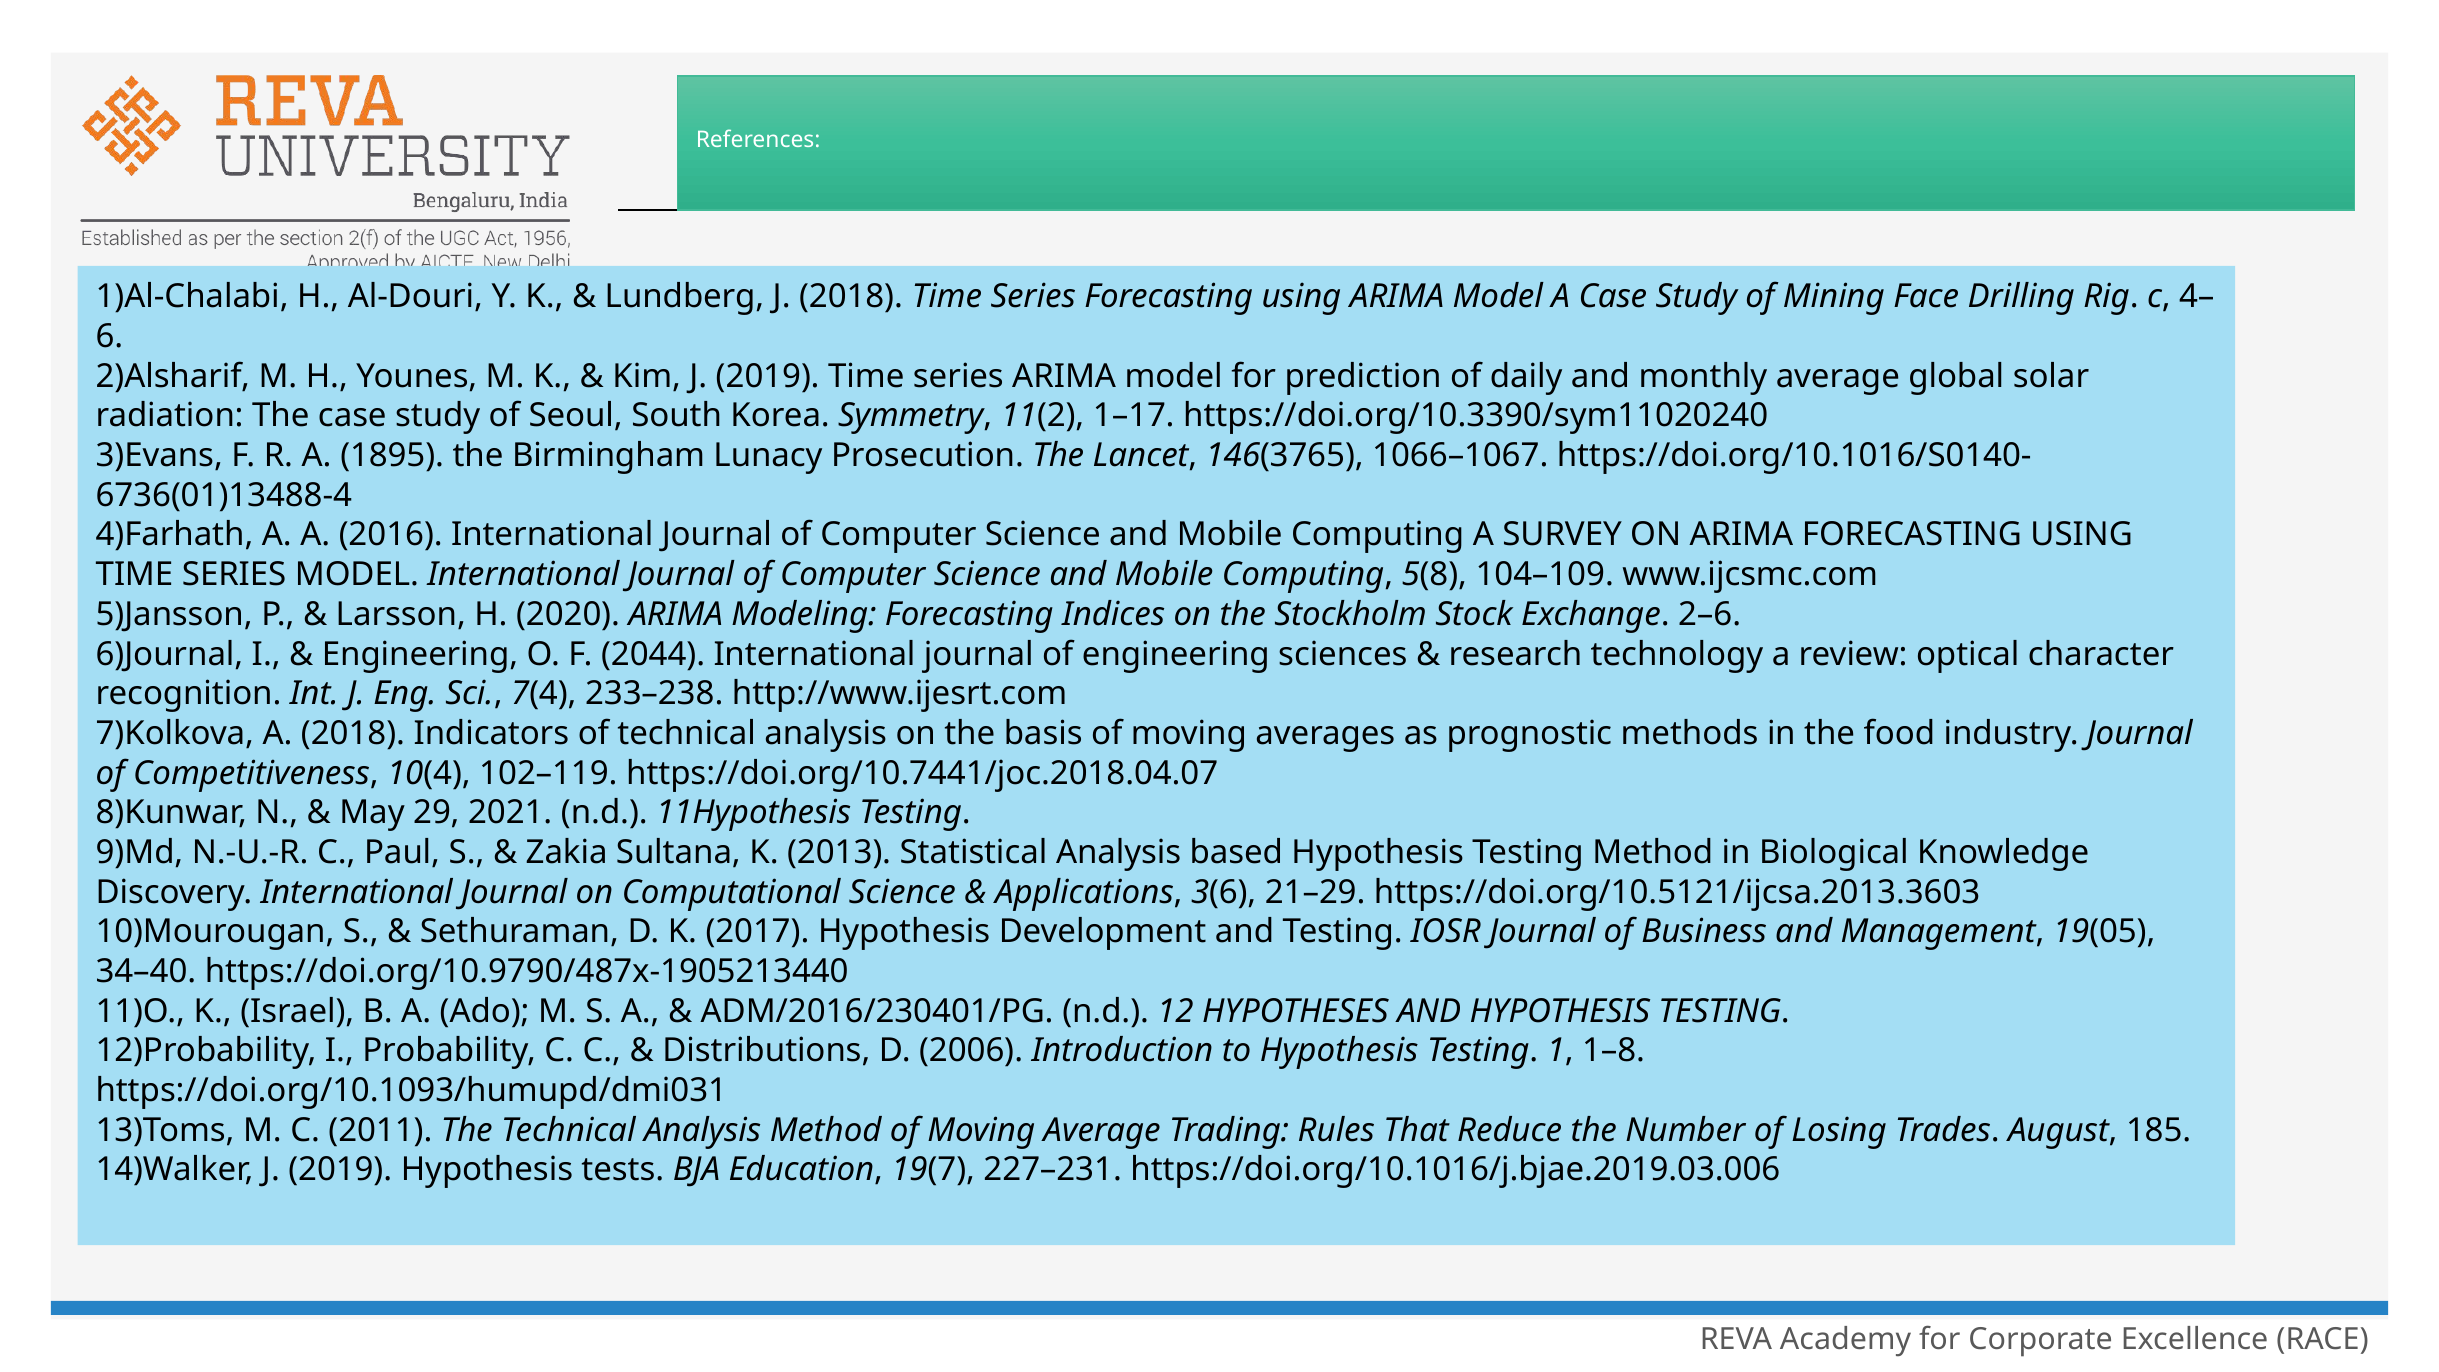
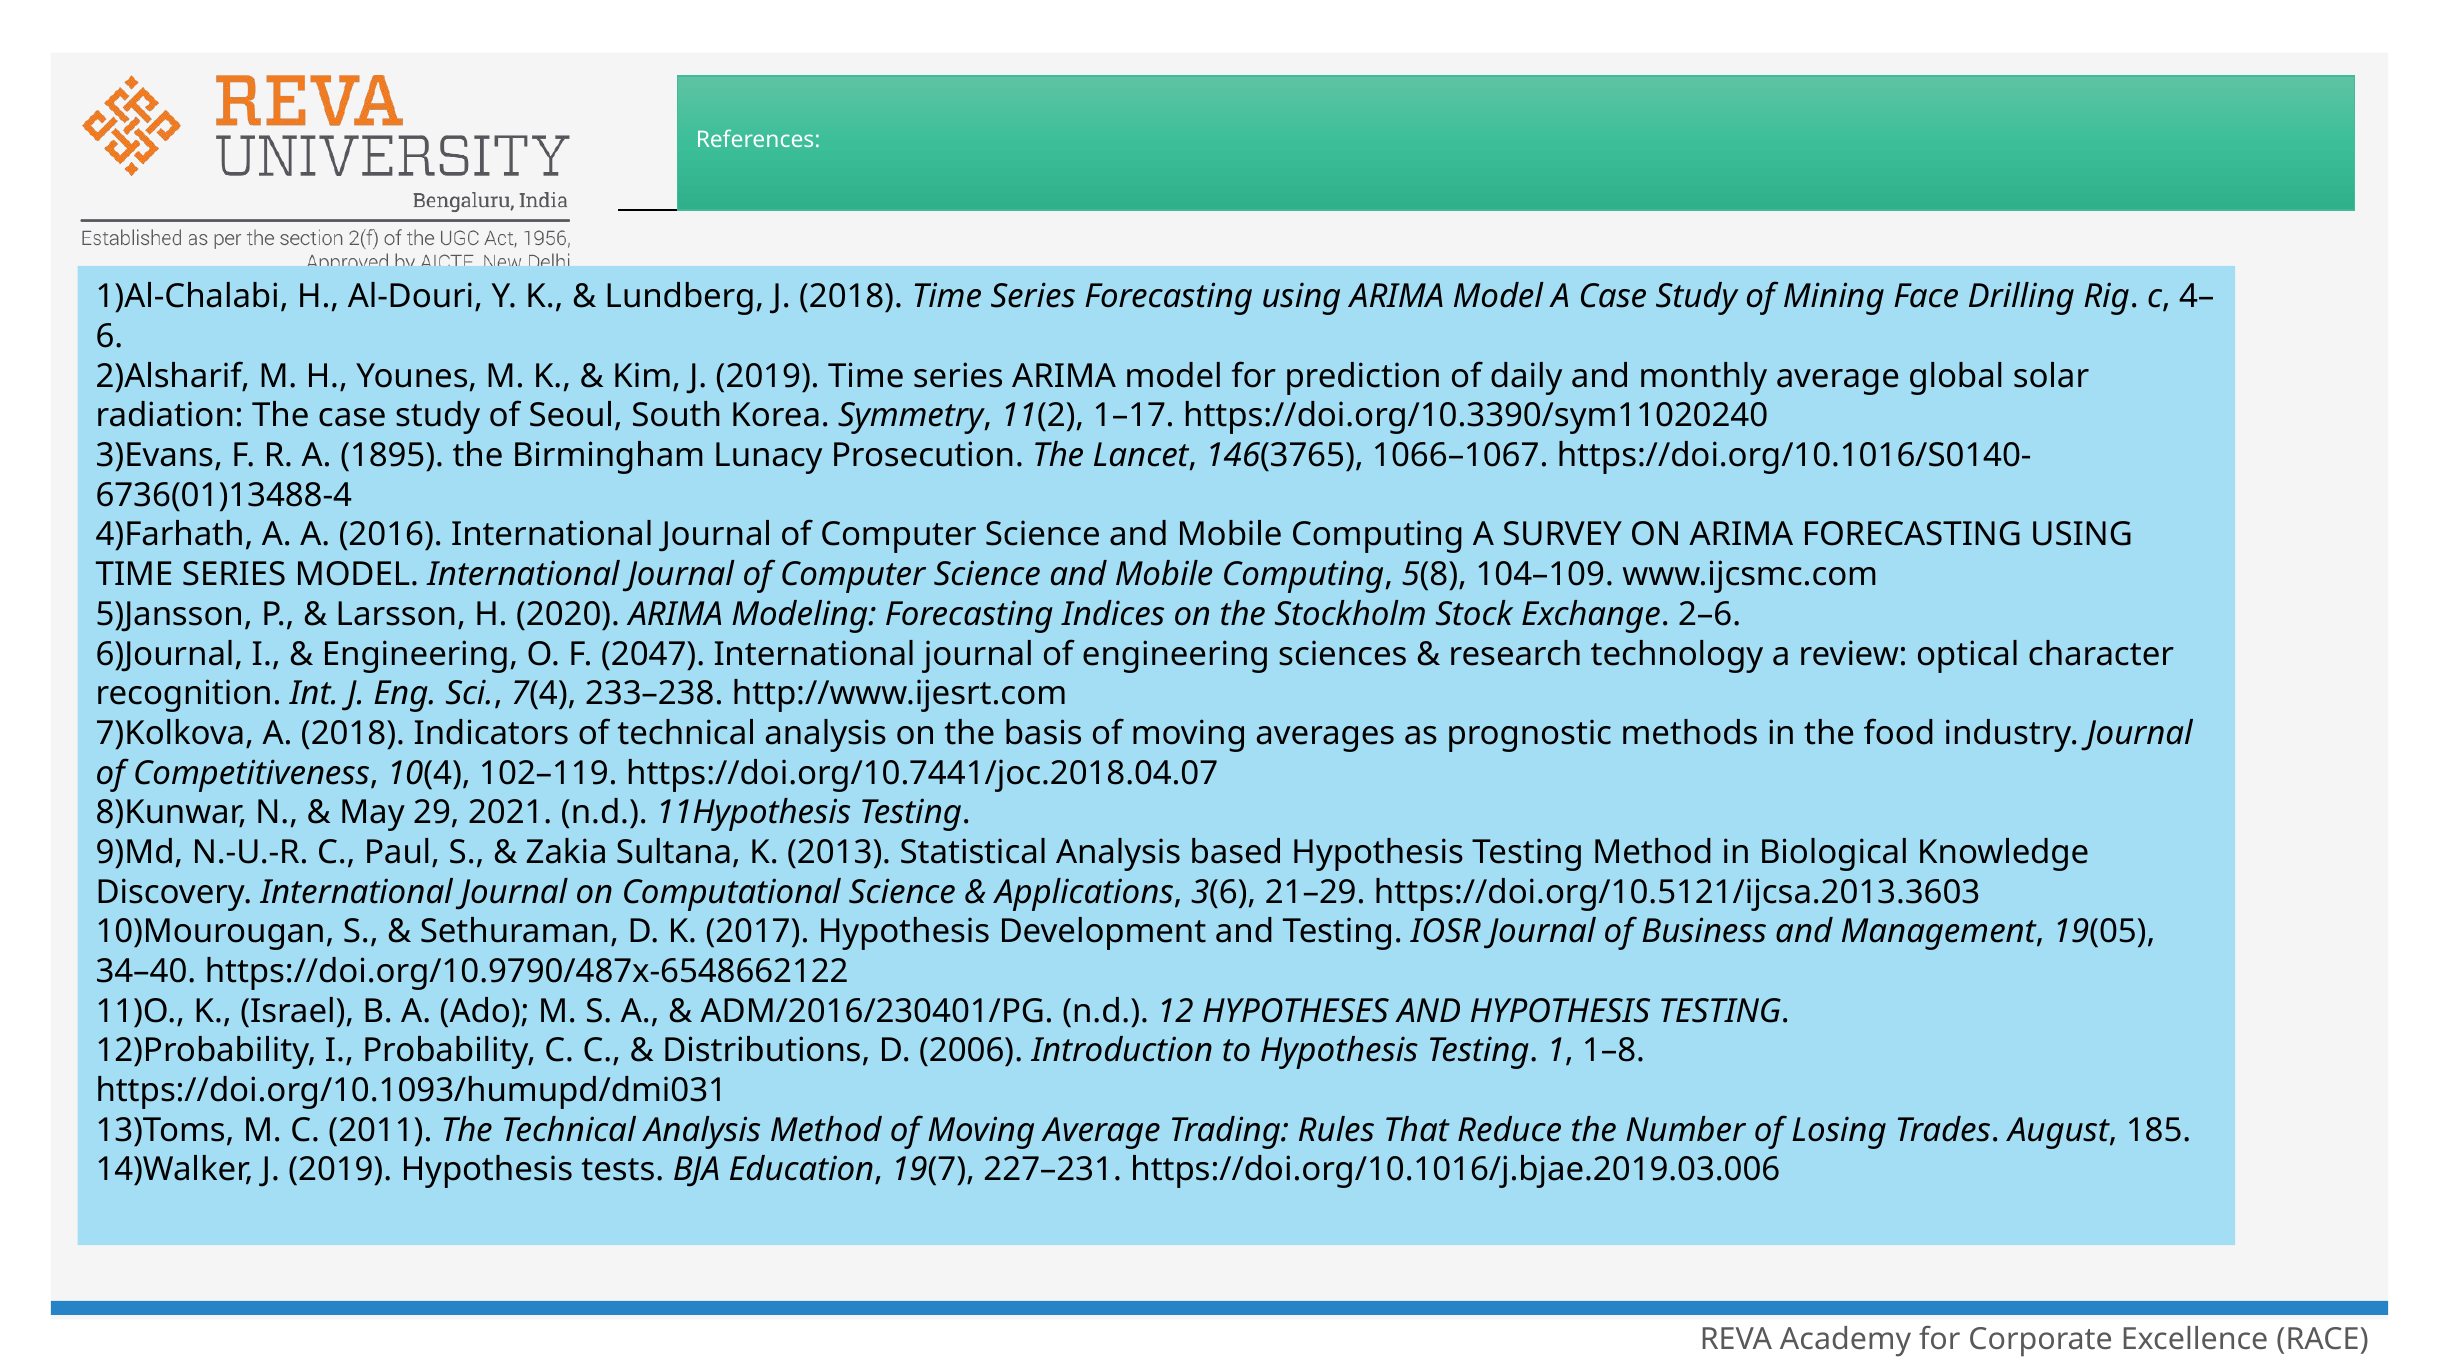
2044: 2044 -> 2047 (653, 654)
https://doi.org/10.9790/487x-1905213440: https://doi.org/10.9790/487x-1905213440 -> https://doi.org/10.9790/487x-6548662122 (527, 972)
